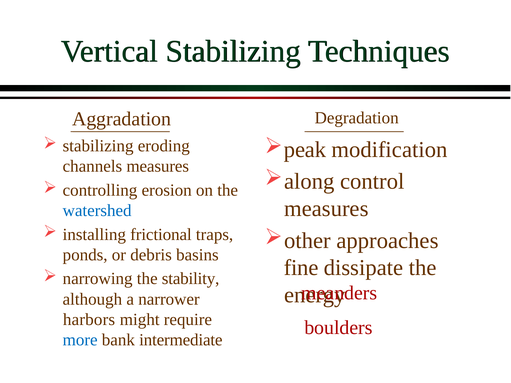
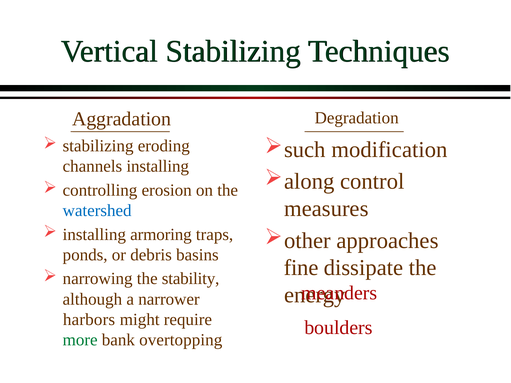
peak: peak -> such (305, 150)
channels measures: measures -> installing (158, 166)
frictional: frictional -> armoring (161, 235)
more colour: blue -> green (80, 340)
intermediate: intermediate -> overtopping (181, 340)
